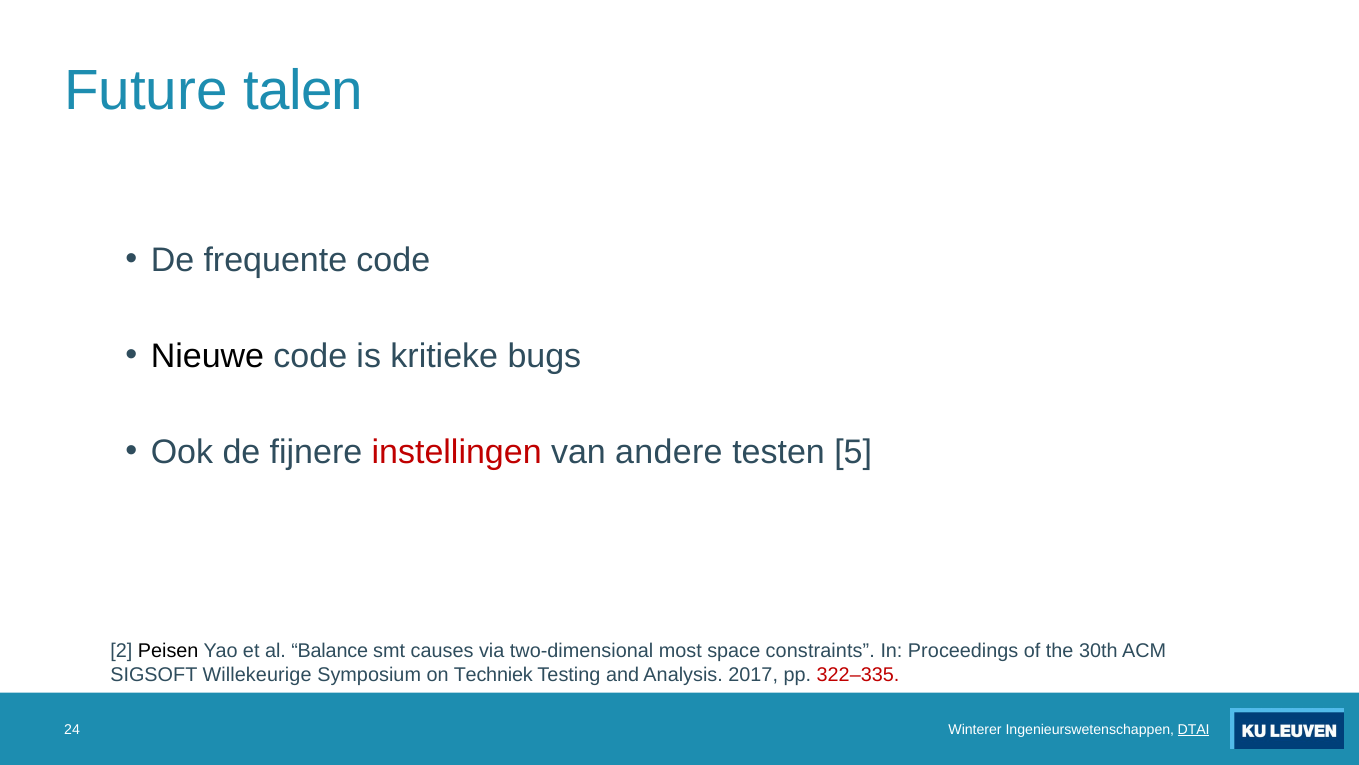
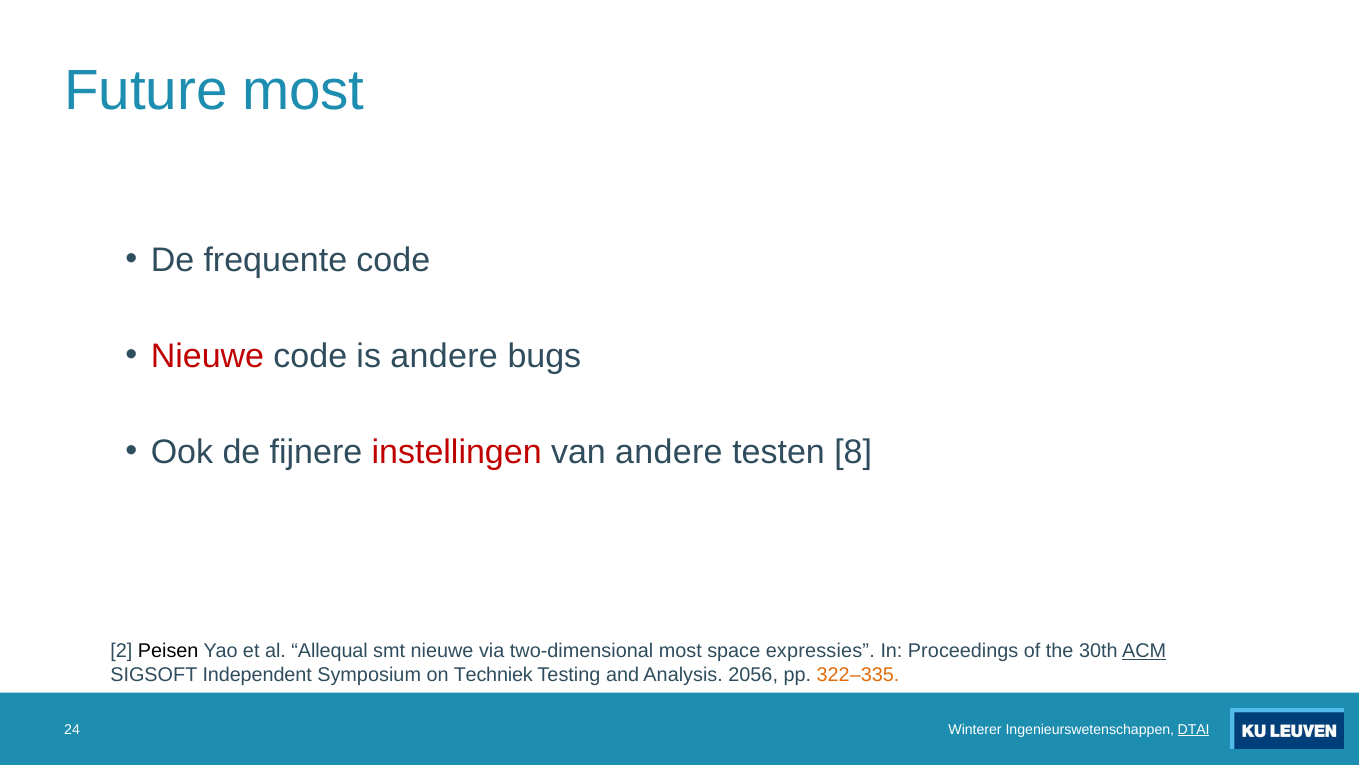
Future talen: talen -> most (303, 91)
Nieuwe colour: black -> red (207, 356)
is kritieke: kritieke -> andere (444, 356)
5: 5 -> 8 (853, 452)
Balance: Balance -> Allequal (330, 650)
smt causes: causes -> nieuwe (442, 650)
constraints: constraints -> expressies (820, 650)
ACM underline: none -> present (1144, 650)
Willekeurige: Willekeurige -> Independent (257, 674)
2017: 2017 -> 2056 (753, 674)
322–335 colour: red -> orange (858, 674)
